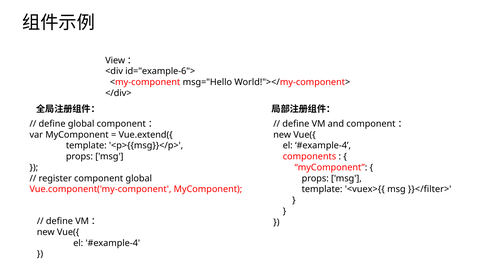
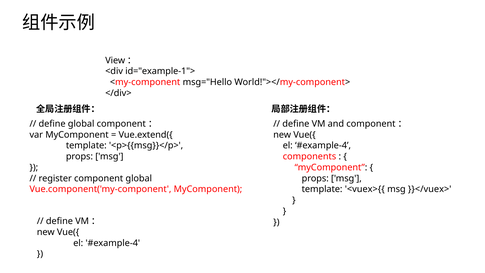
id="example-6">: id="example-6"> -> id="example-1"> (160, 71)
}}</filter>: }}</filter> -> }}</vuex> (430, 189)
